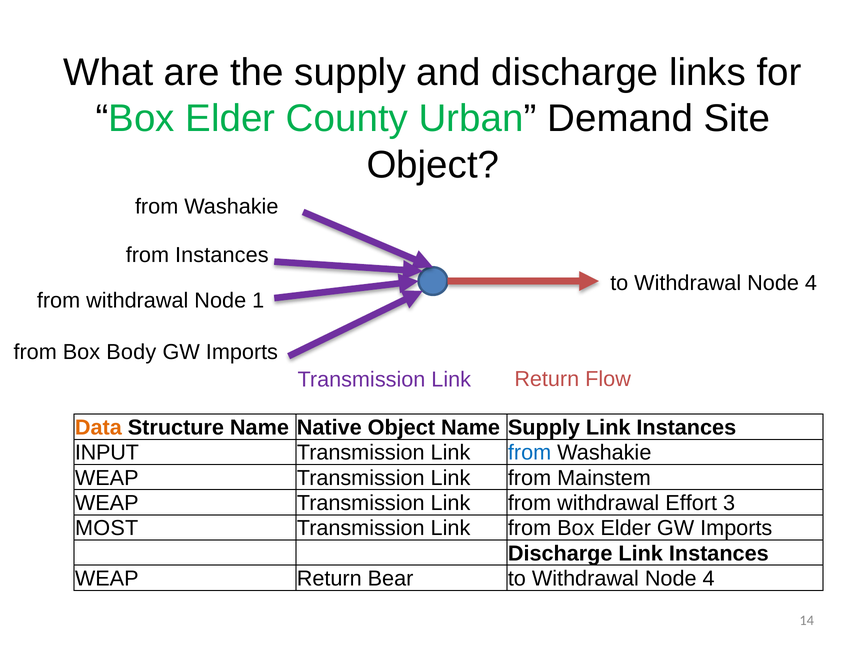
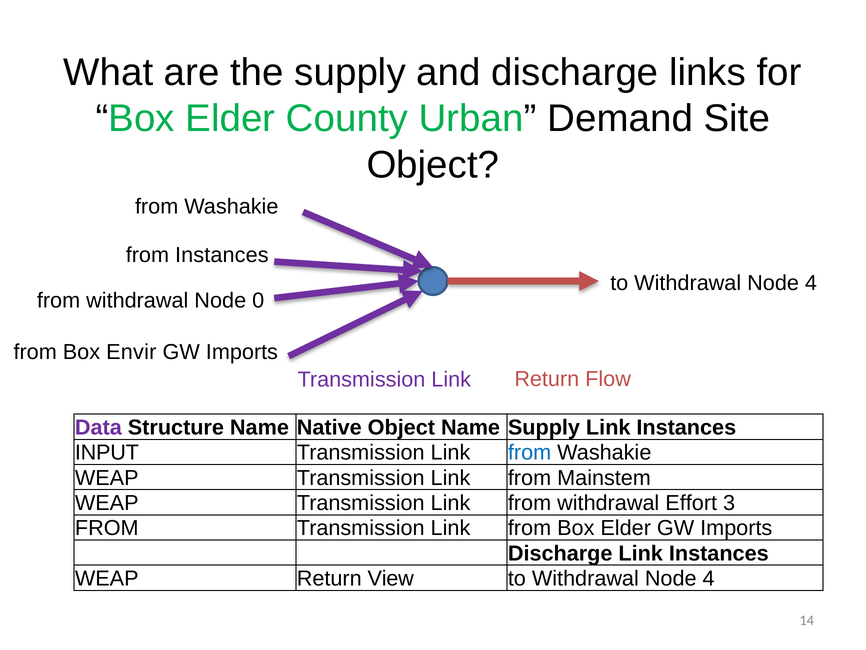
1: 1 -> 0 (258, 300)
Body: Body -> Envir (131, 352)
Data colour: orange -> purple (98, 427)
MOST: MOST -> FROM (107, 528)
Bear: Bear -> View (391, 578)
